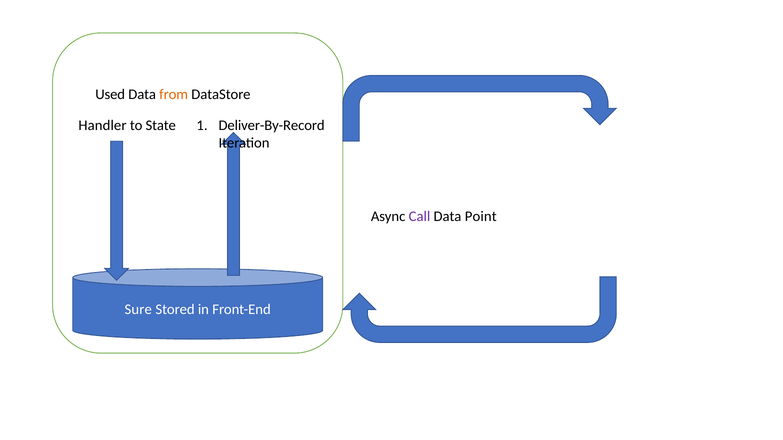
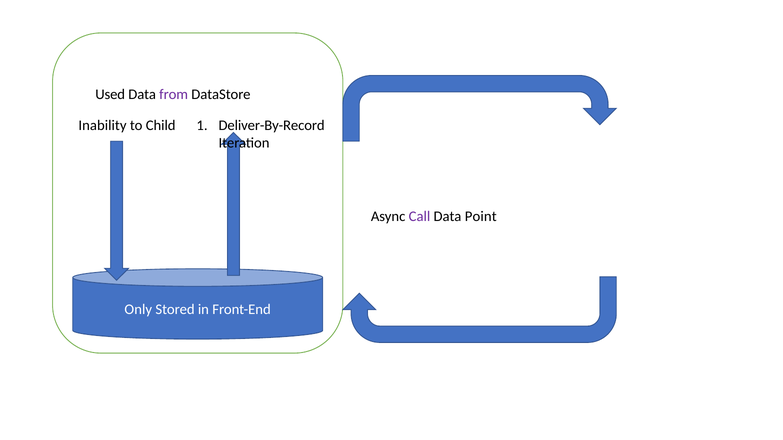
from colour: orange -> purple (174, 94)
Handler: Handler -> Inability (103, 126)
State: State -> Child (161, 126)
Sure: Sure -> Only (138, 310)
